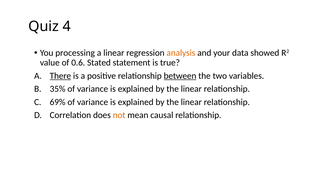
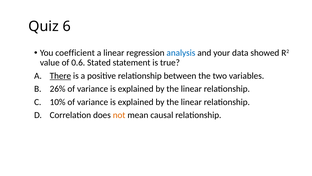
4: 4 -> 6 (67, 26)
processing: processing -> coefficient (75, 53)
analysis colour: orange -> blue (181, 53)
between underline: present -> none (180, 76)
35%: 35% -> 26% (58, 89)
69%: 69% -> 10% (58, 102)
